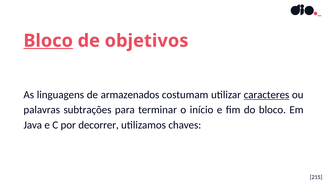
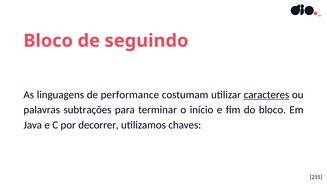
Bloco underline: present -> none (48, 41)
objetivos: objetivos -> seguindo (147, 41)
armazenados: armazenados -> performance (130, 95)
